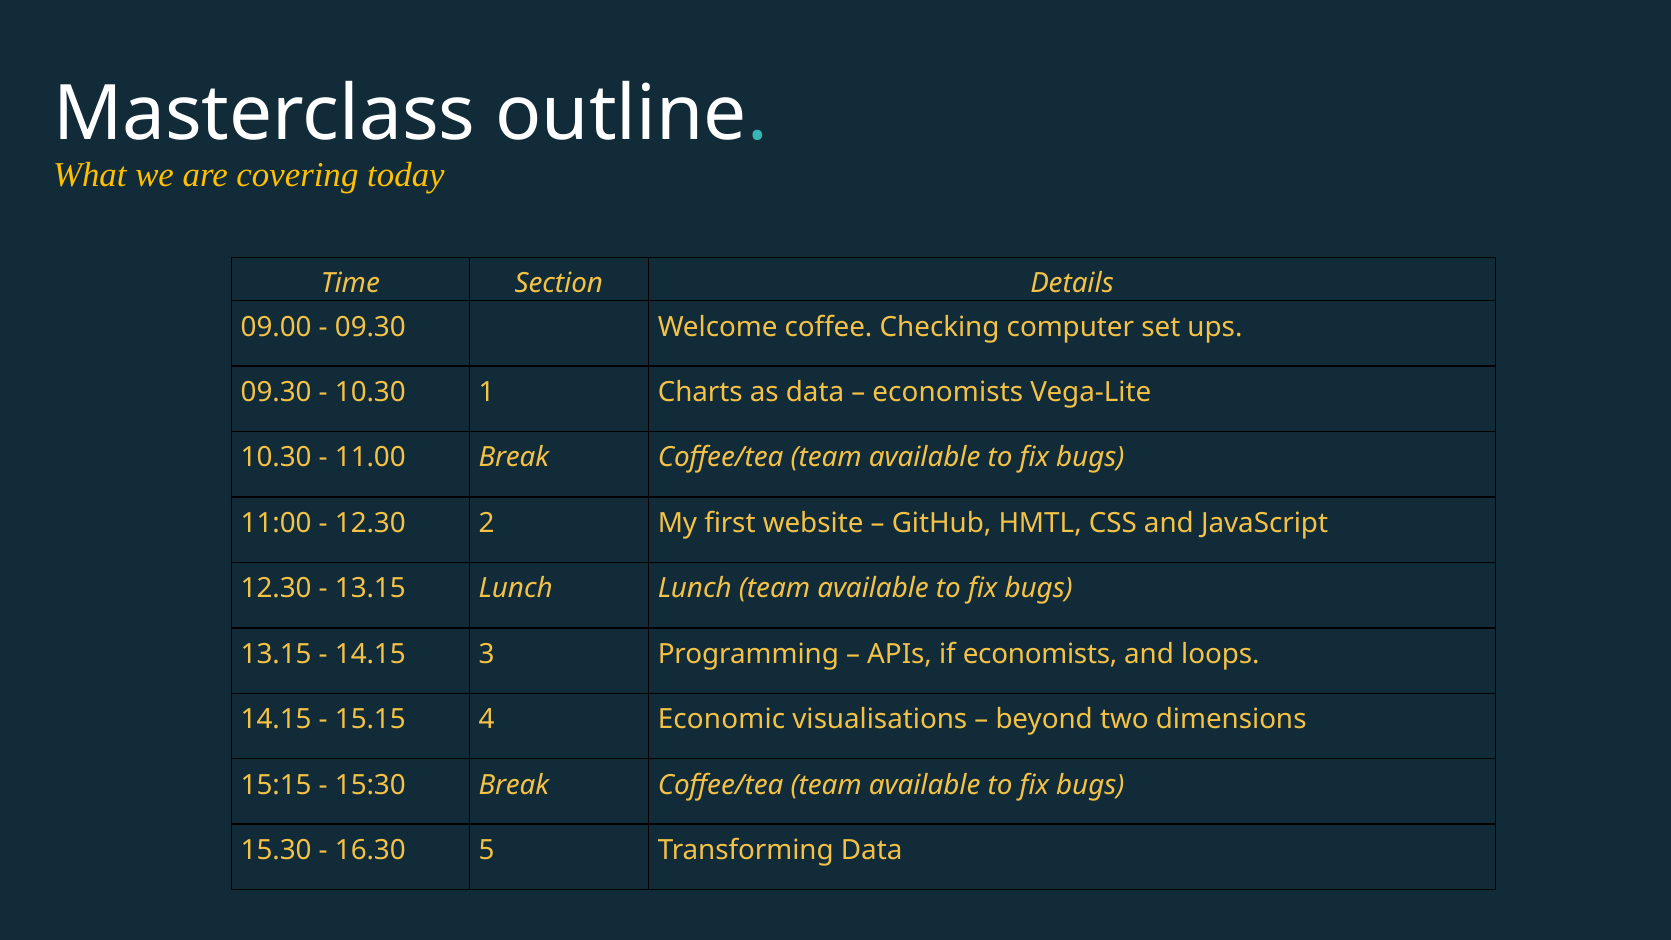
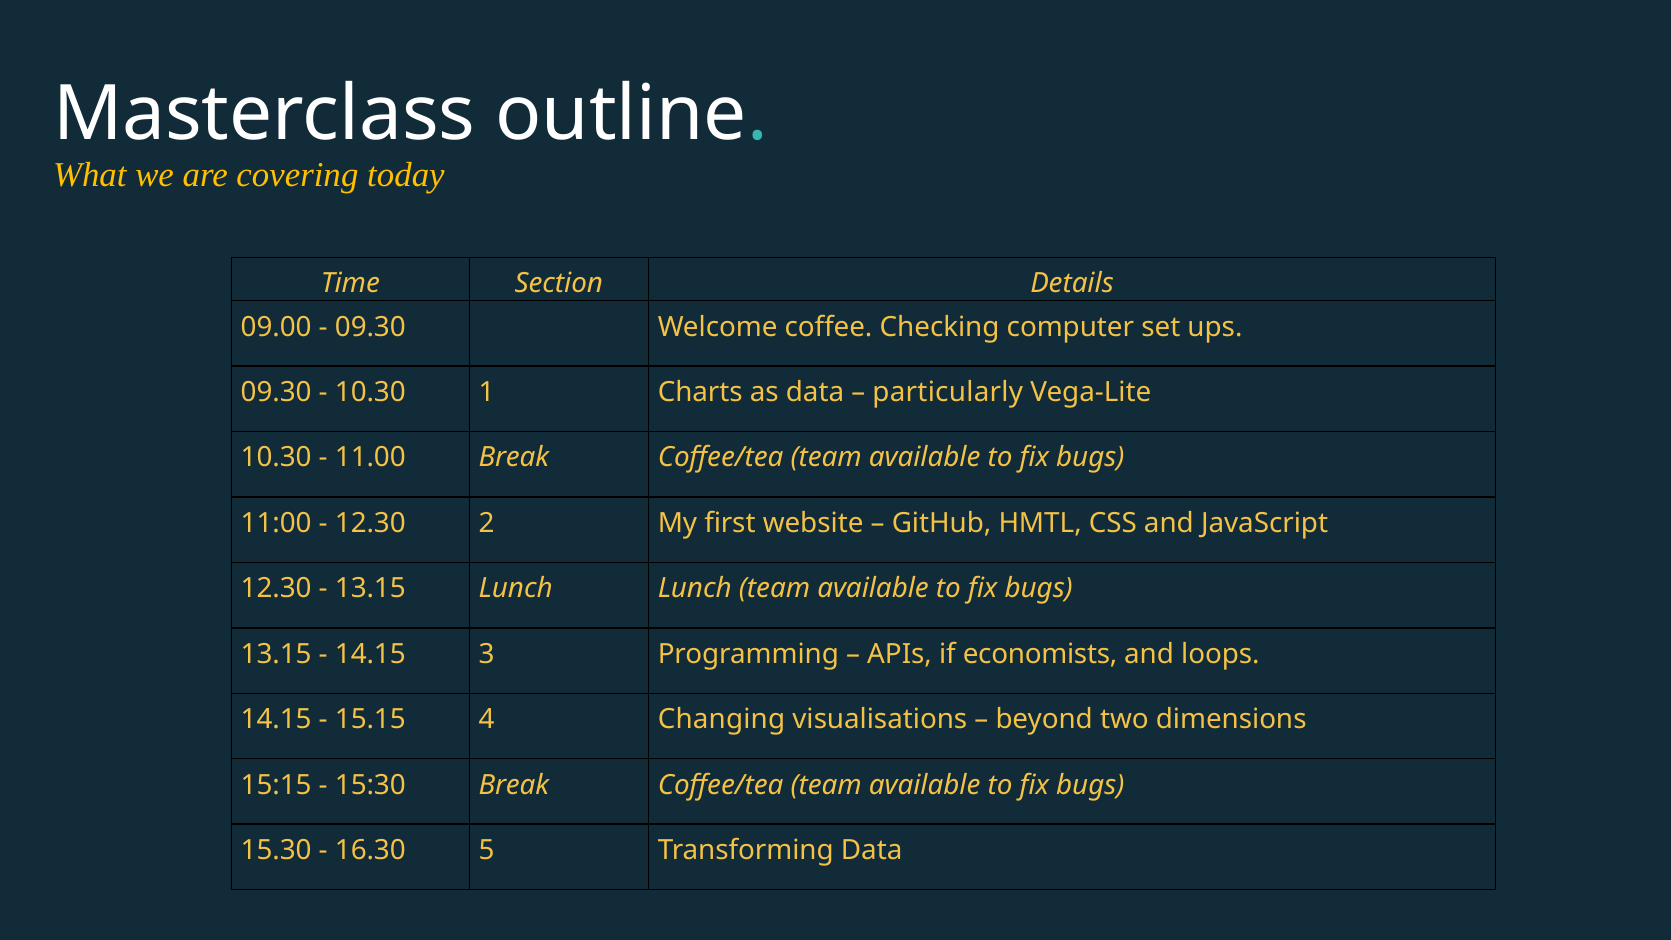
economists: economists -> particularly (948, 392)
Economic: Economic -> Changing (721, 719)
